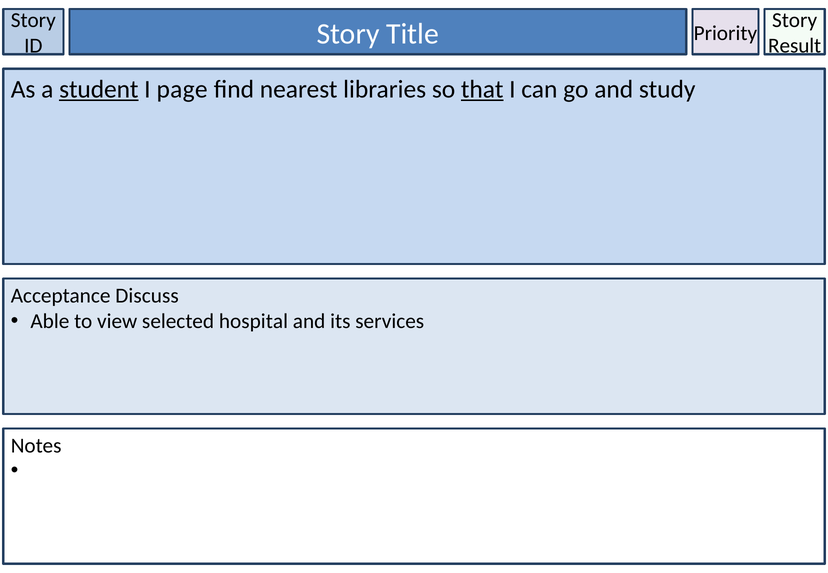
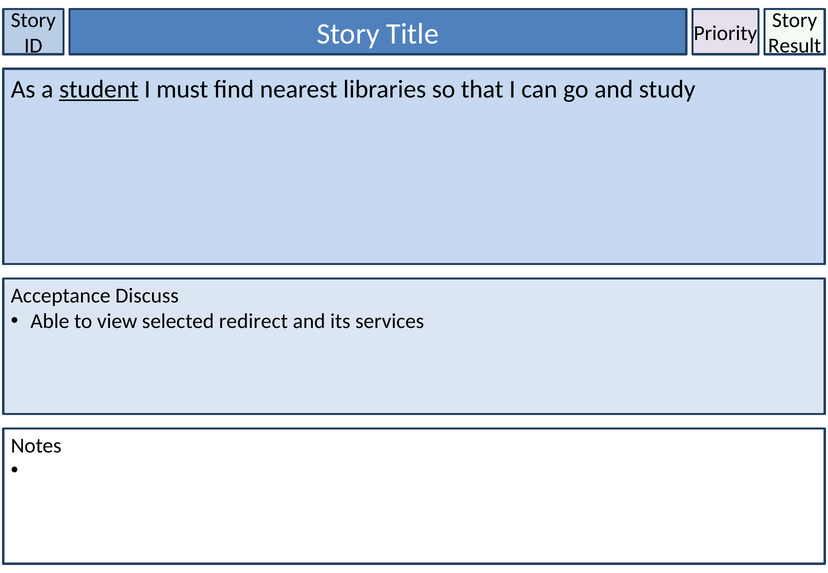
page: page -> must (182, 90)
that underline: present -> none (482, 90)
hospital: hospital -> redirect (253, 321)
